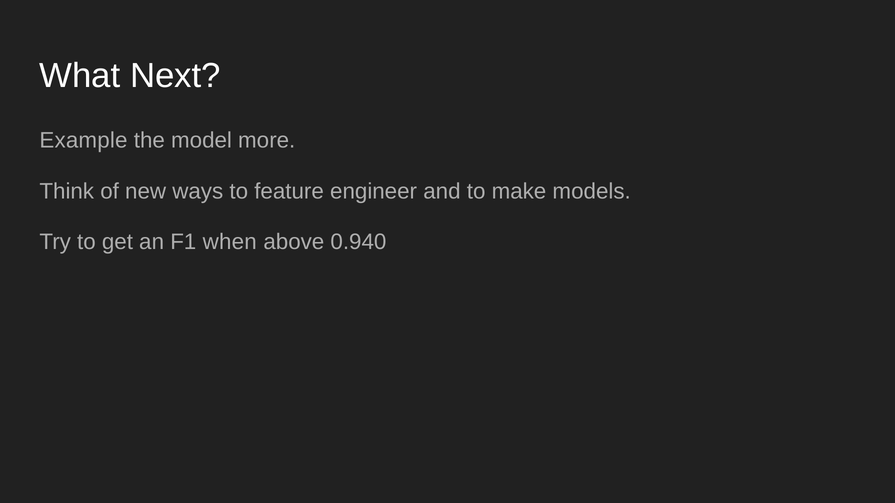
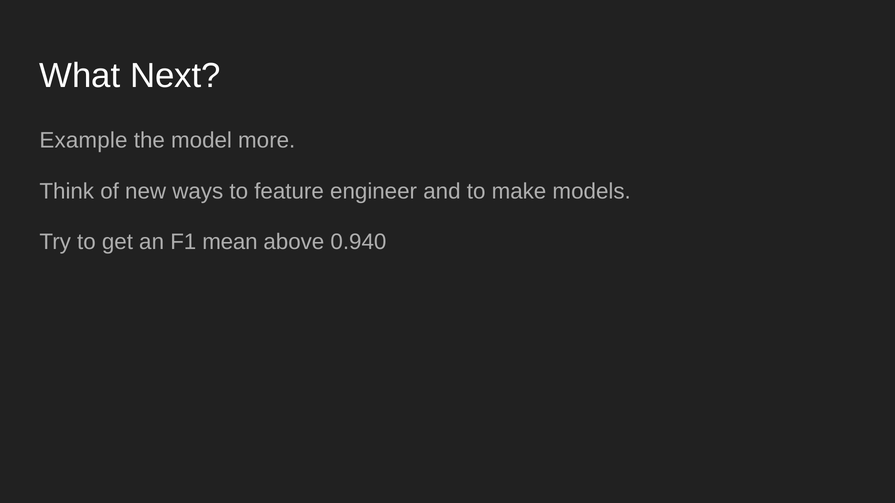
when: when -> mean (230, 242)
